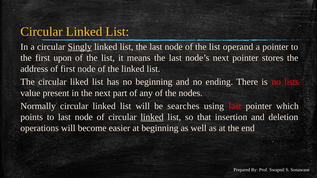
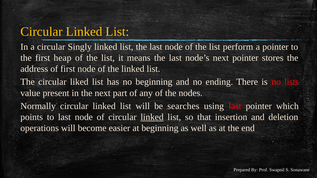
Singly underline: present -> none (80, 47)
operand: operand -> perform (238, 47)
upon: upon -> heap (63, 58)
